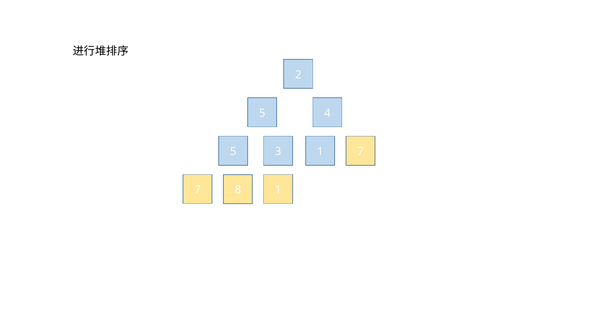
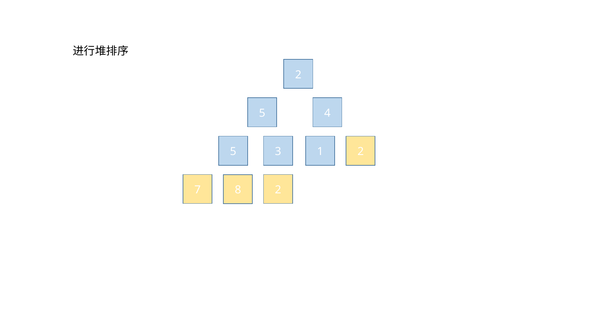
1 7: 7 -> 2 (361, 152)
8 1: 1 -> 2 (278, 190)
